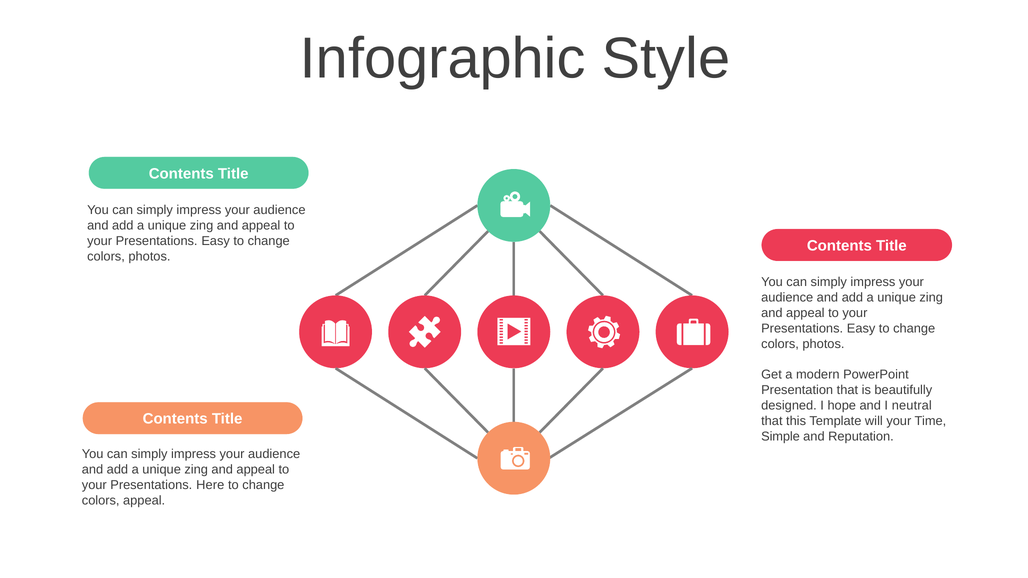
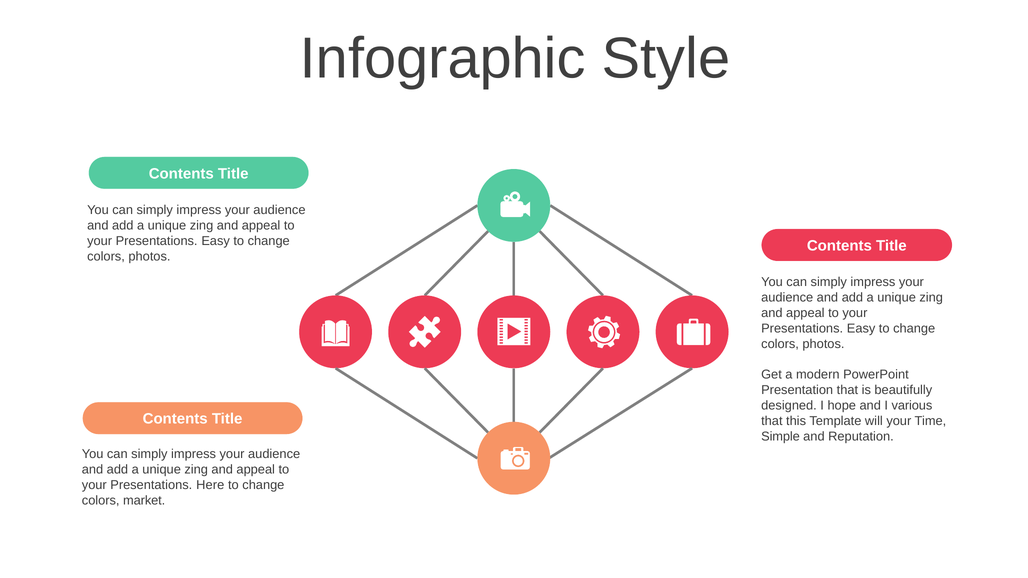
neutral: neutral -> various (912, 406)
colors appeal: appeal -> market (144, 501)
